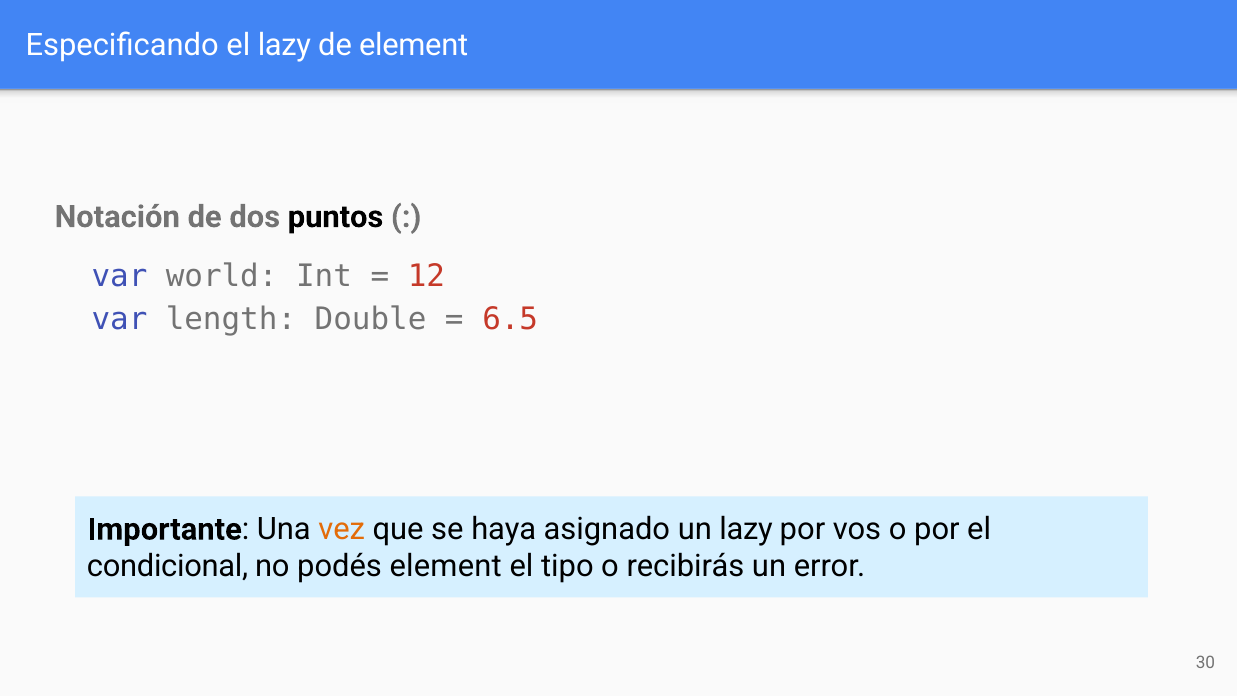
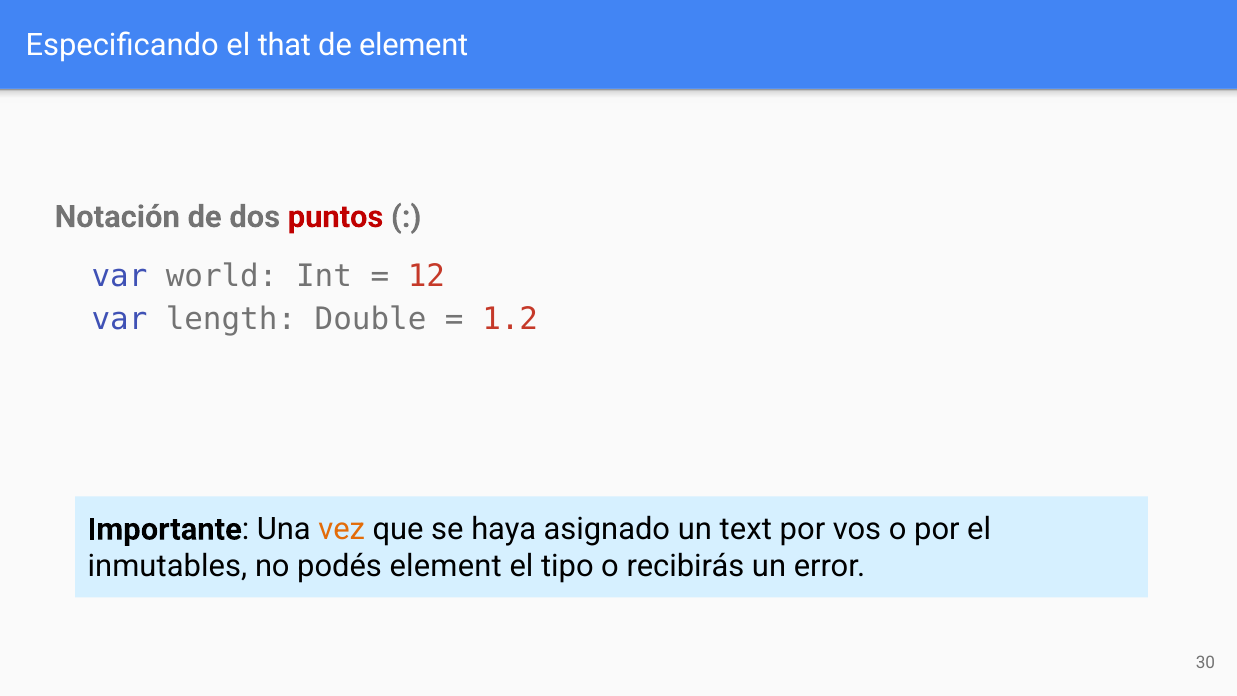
el lazy: lazy -> that (284, 45)
puntos colour: black -> red (336, 217)
6.5: 6.5 -> 1.2 (510, 319)
un lazy: lazy -> text (746, 529)
condicional: condicional -> inmutables (167, 566)
